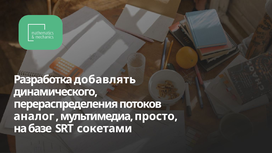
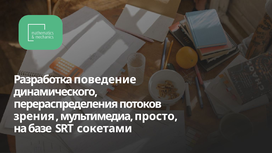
добавлять: добавлять -> поведение (105, 80)
аналог: аналог -> зрения (34, 116)
